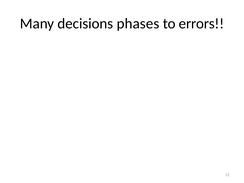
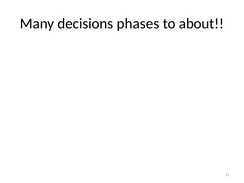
errors: errors -> about (201, 24)
